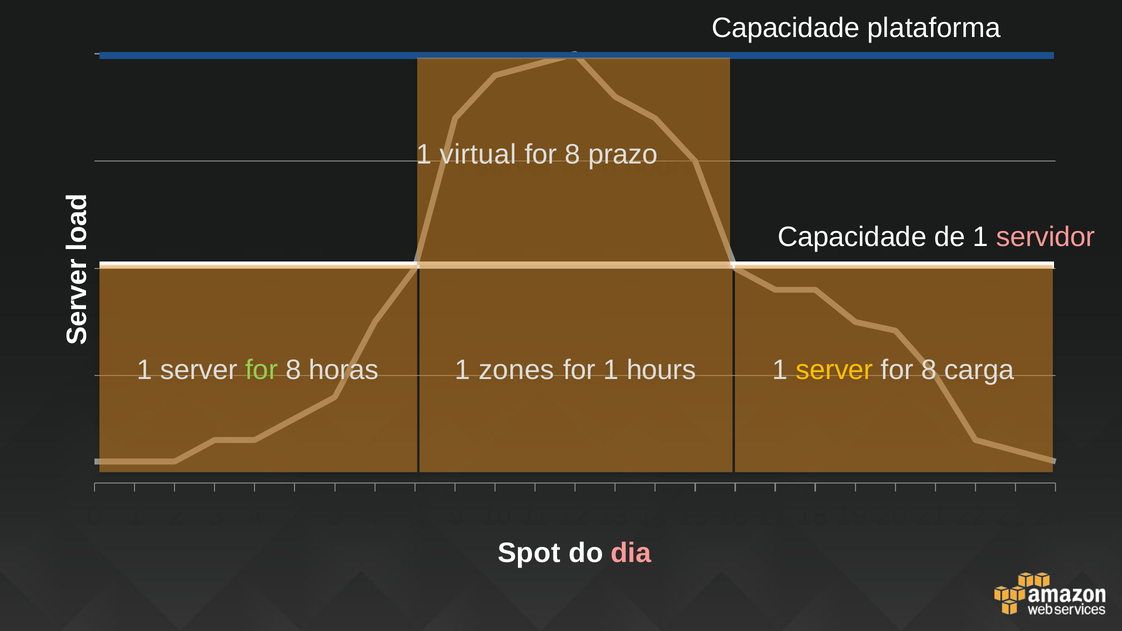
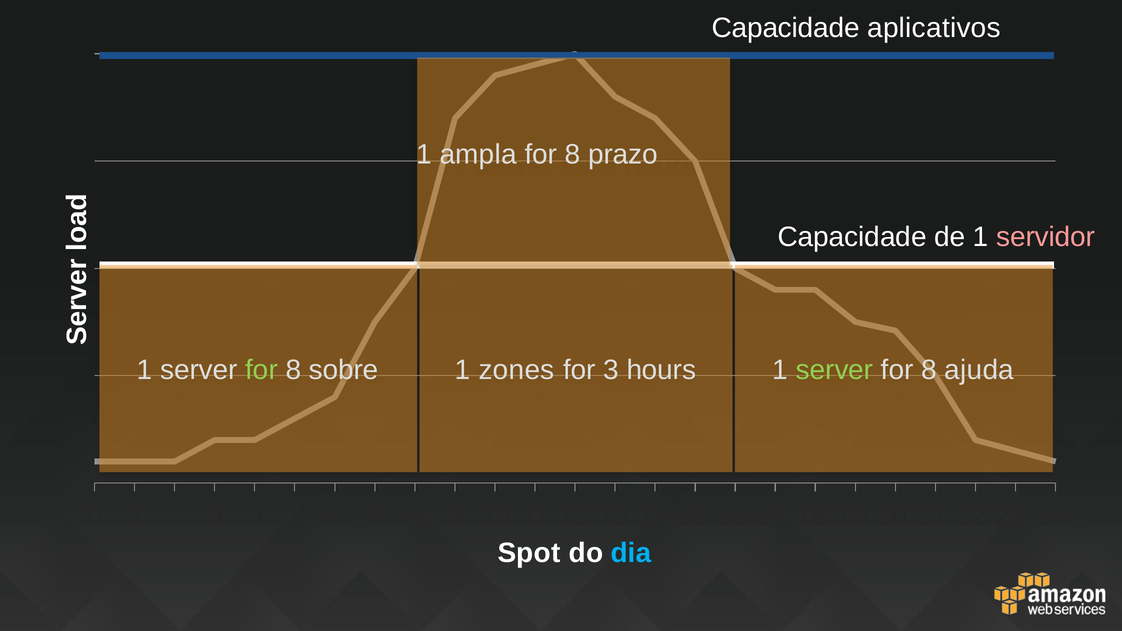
plataforma: plataforma -> aplicativos (934, 28)
virtual: virtual -> ampla (478, 154)
horas: horas -> sobre (344, 370)
for 1: 1 -> 3 (611, 370)
server colour: yellow -> light green (835, 370)
carga: carga -> ajuda (979, 370)
dia colour: pink -> light blue (631, 553)
